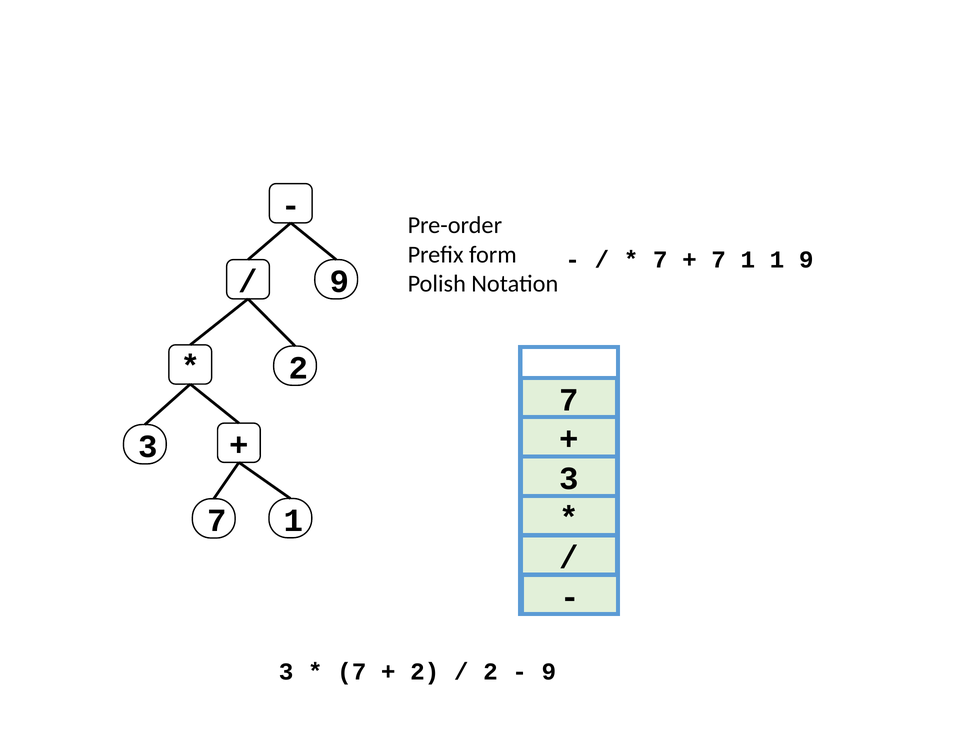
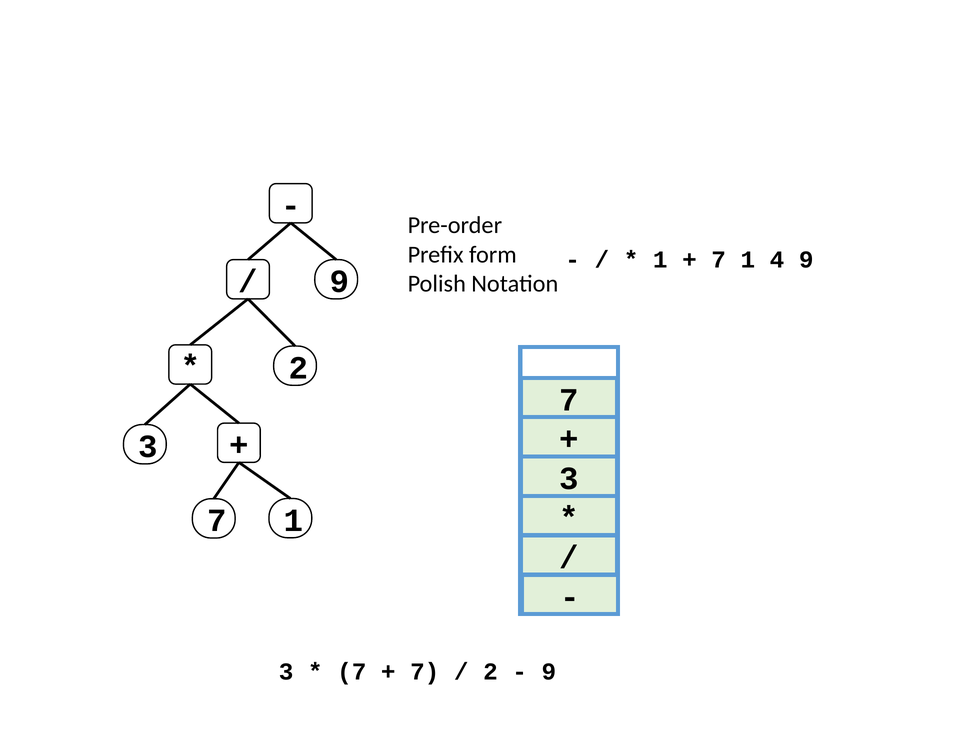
7: 7 -> 1 (660, 260)
1 1: 1 -> 4 (777, 260)
2: 2 -> 7 (425, 673)
